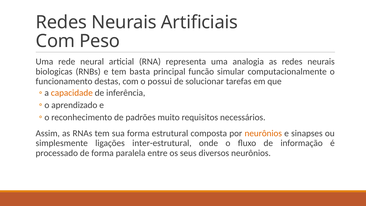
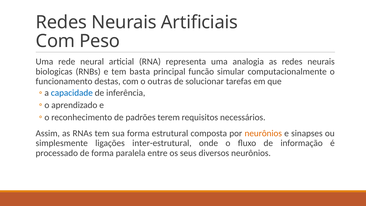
possui: possui -> outras (160, 81)
capacidade colour: orange -> blue (72, 93)
muito: muito -> terem (169, 117)
